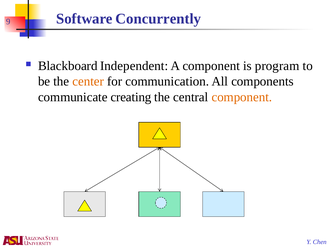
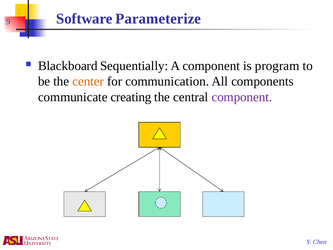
Concurrently: Concurrently -> Parameterize (158, 19)
Independent: Independent -> Sequentially (134, 66)
component colour: orange -> purple (242, 97)
